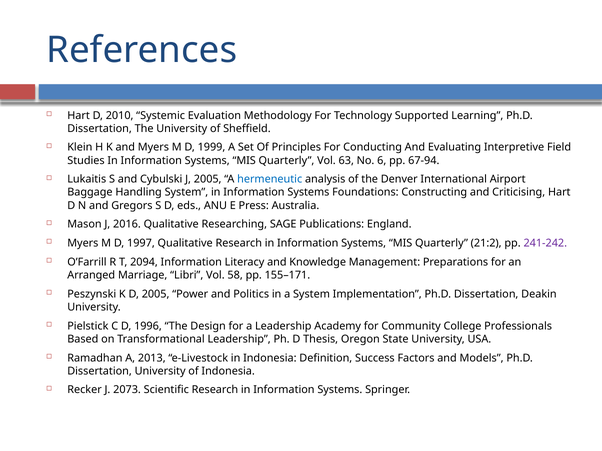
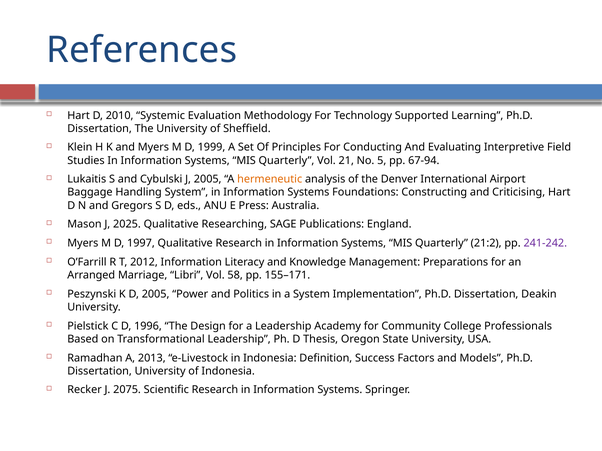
63: 63 -> 21 (346, 161)
6: 6 -> 5 (382, 161)
hermeneutic colour: blue -> orange (270, 180)
2016: 2016 -> 2025 (127, 225)
2094: 2094 -> 2012 (144, 262)
2073: 2073 -> 2075 (127, 390)
